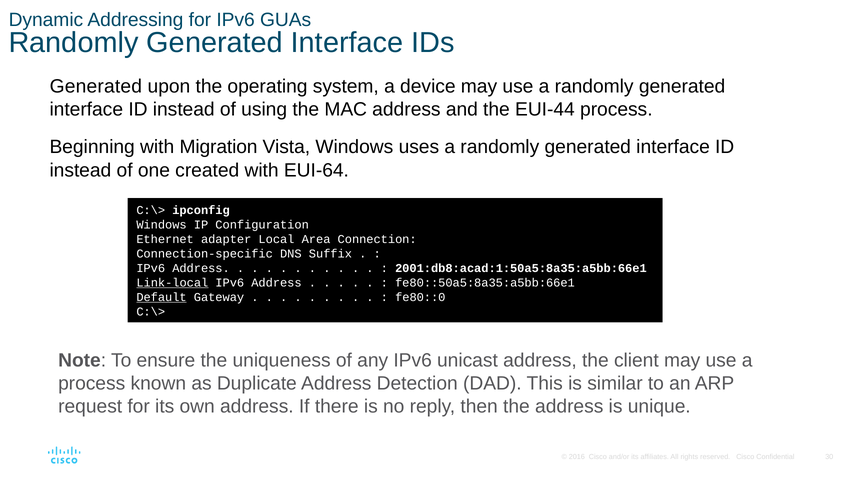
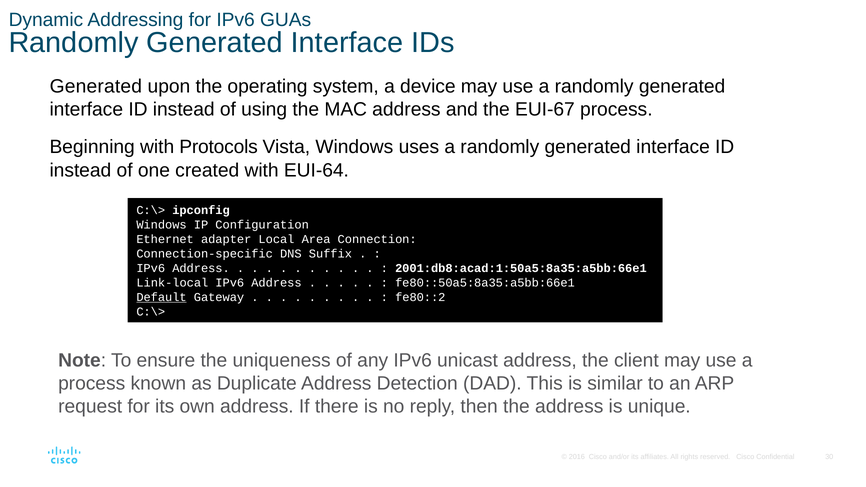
EUI-44: EUI-44 -> EUI-67 (545, 110)
Migration: Migration -> Protocols (219, 147)
Link-local underline: present -> none (172, 283)
fe80::0: fe80::0 -> fe80::2 (420, 297)
